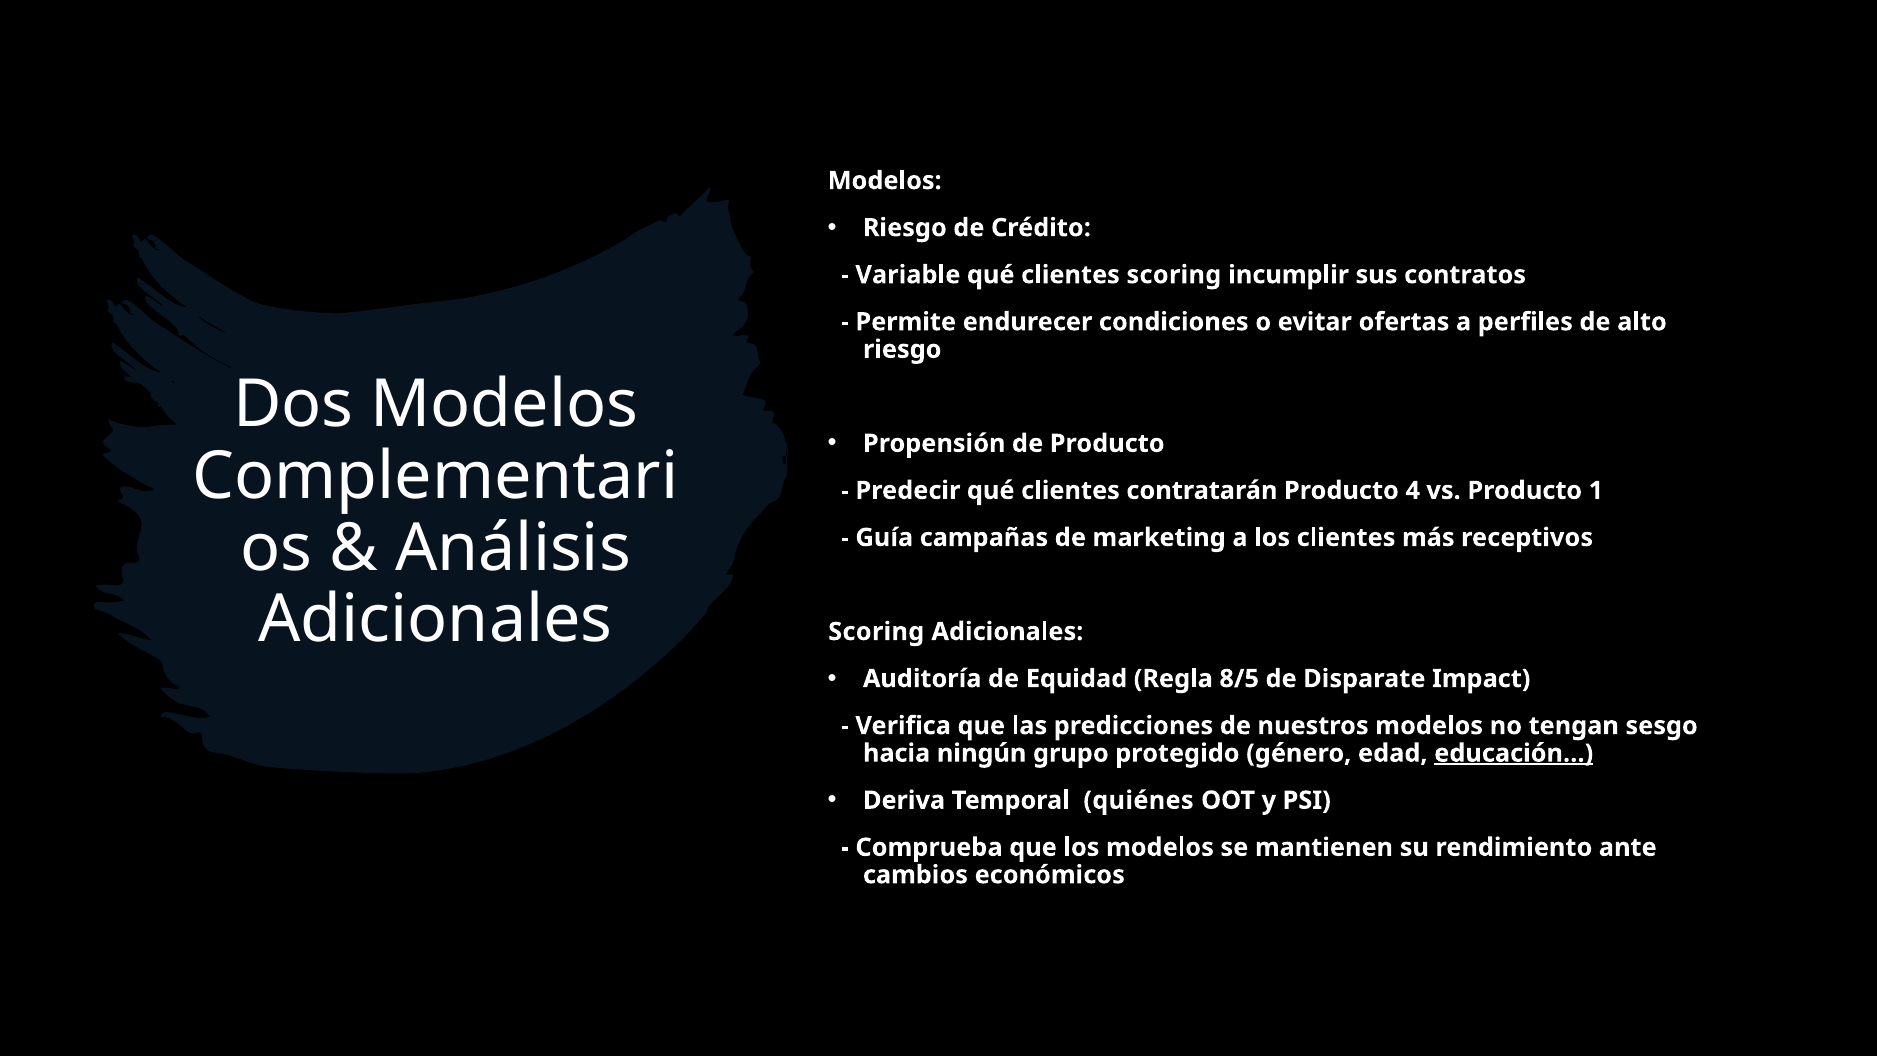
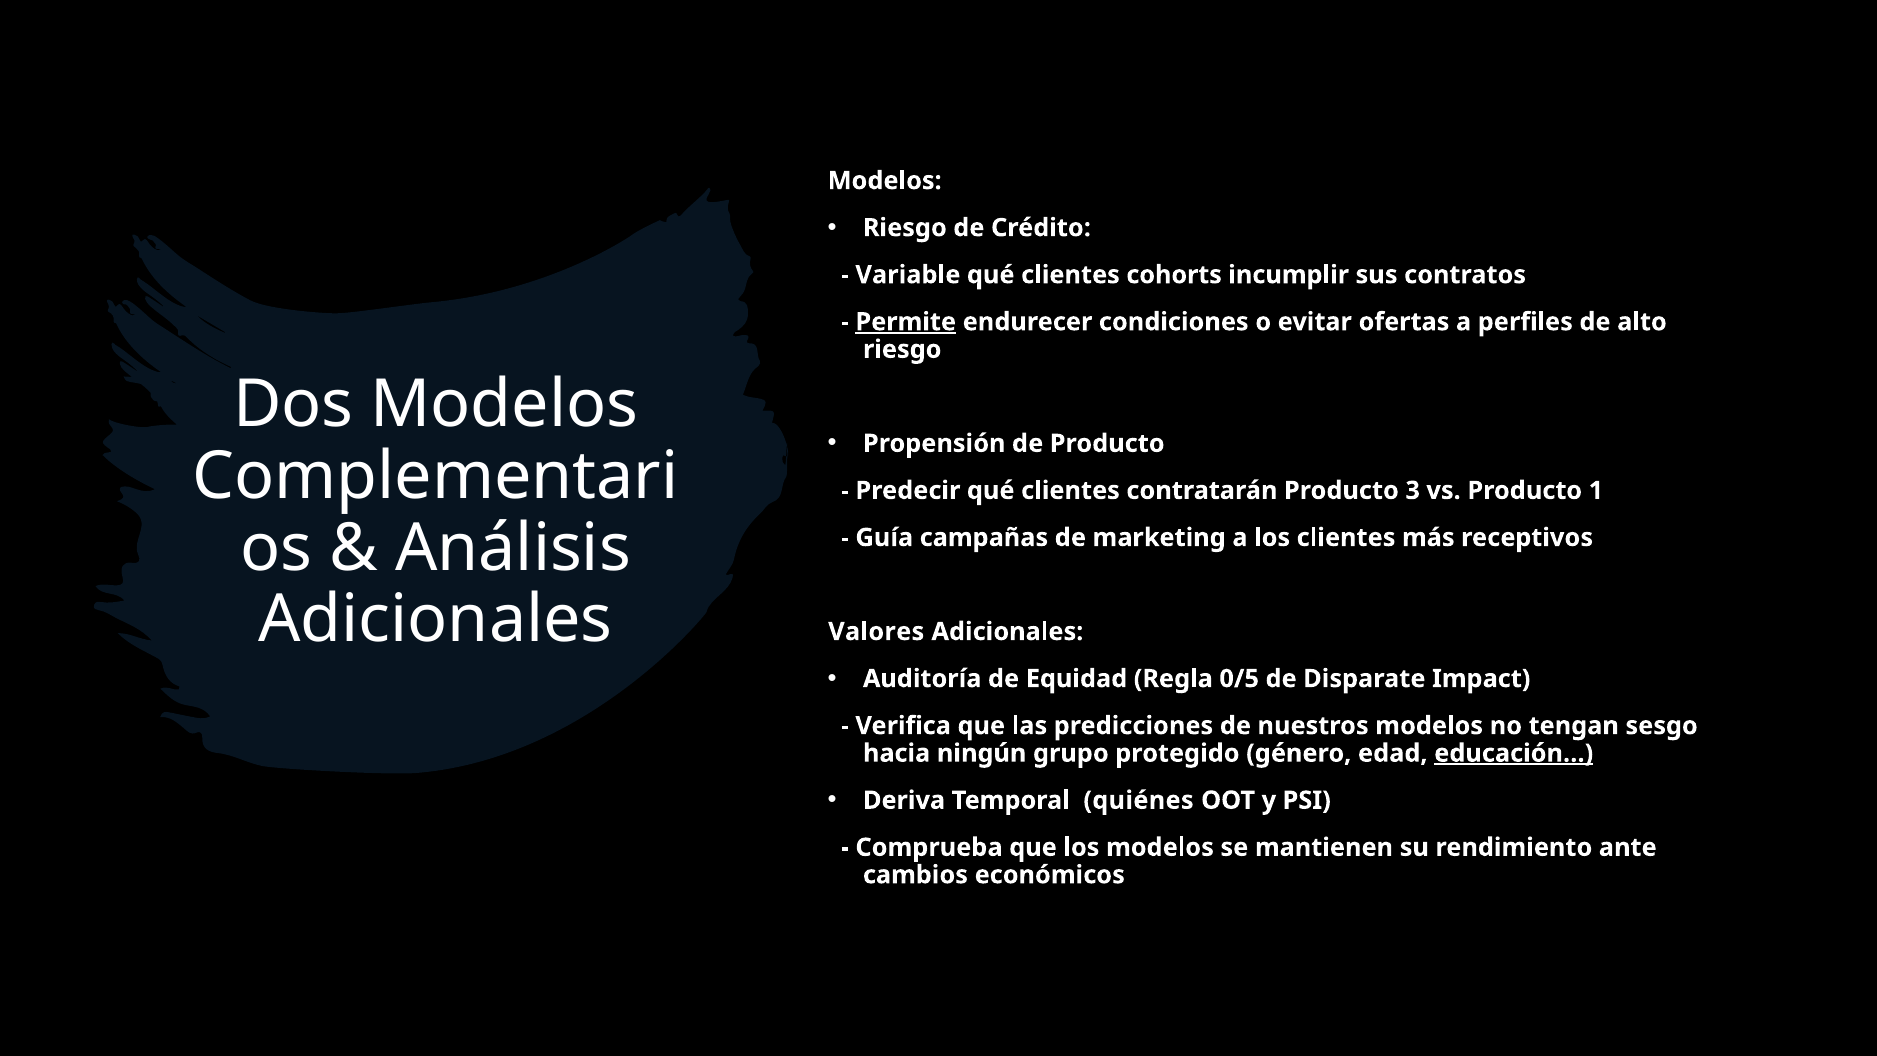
clientes scoring: scoring -> cohorts (1174, 275)
Permite underline: none -> present (906, 322)
4: 4 -> 3 (1413, 490)
Scoring: Scoring -> Valores (876, 632)
8/5: 8/5 -> 0/5 (1239, 679)
